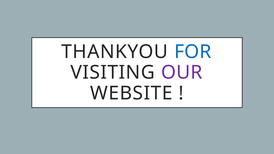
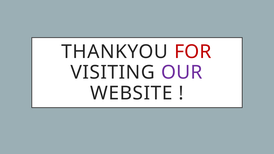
FOR colour: blue -> red (193, 52)
